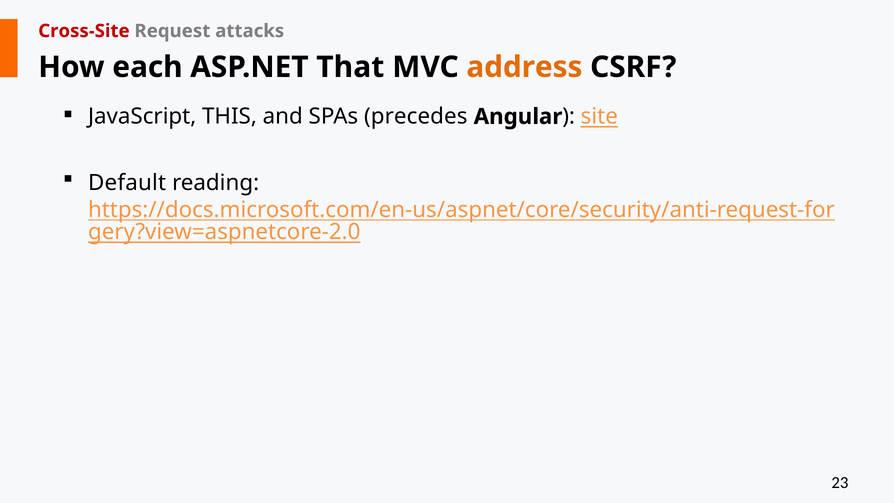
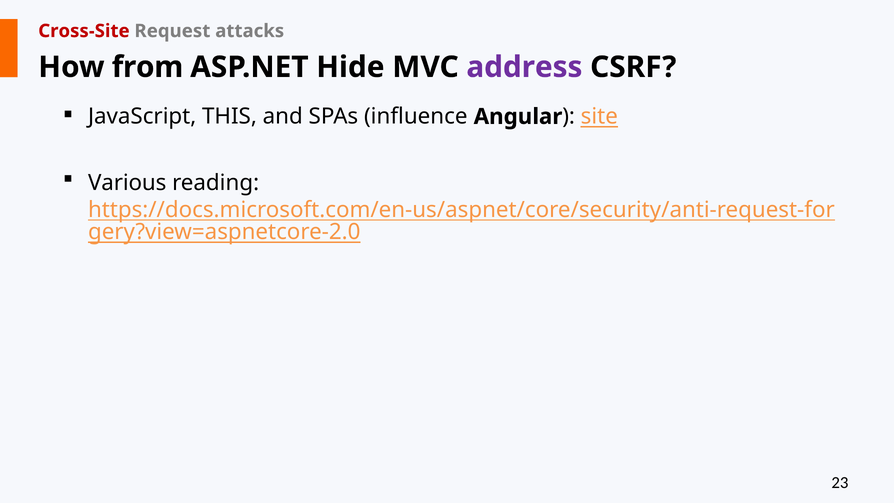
each: each -> from (148, 67)
That: That -> Hide (350, 67)
address colour: orange -> purple (524, 67)
precedes: precedes -> influence (416, 117)
Default: Default -> Various (127, 183)
